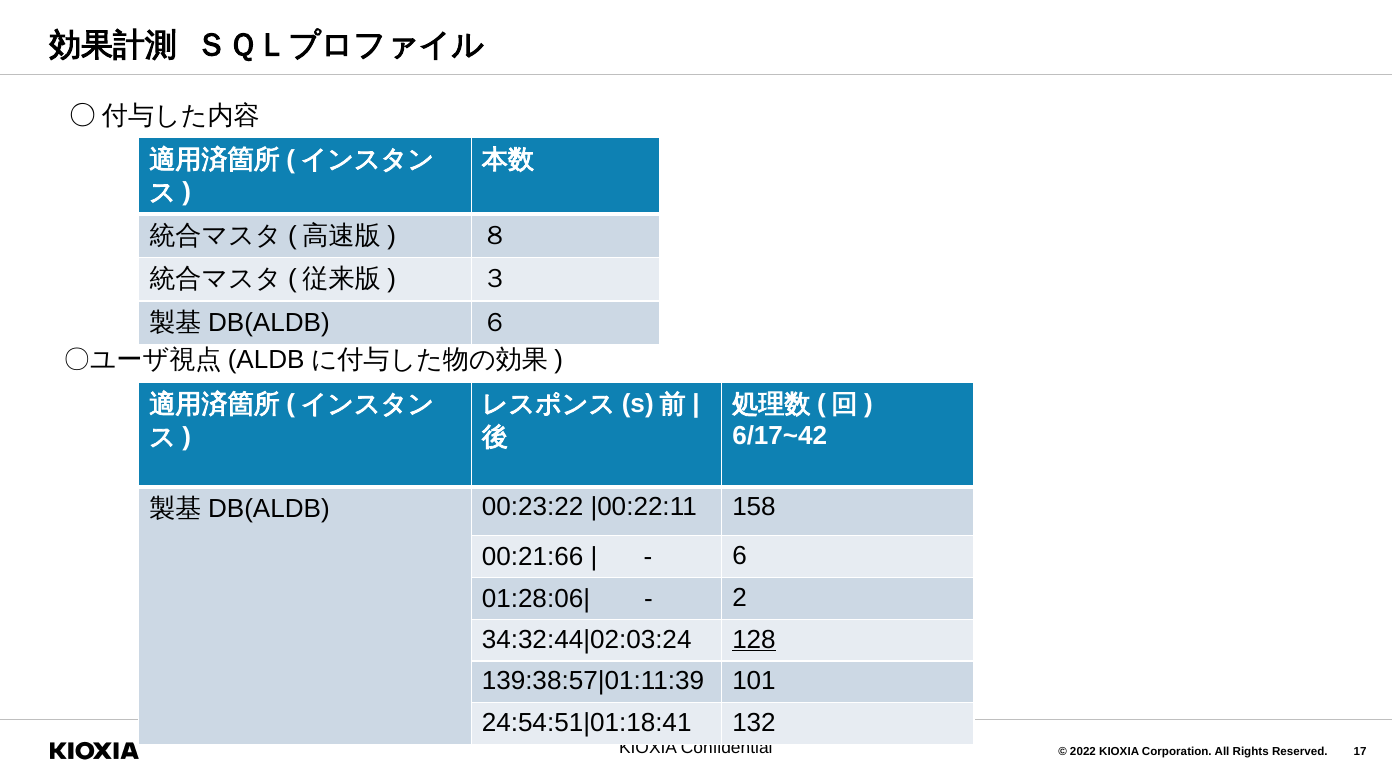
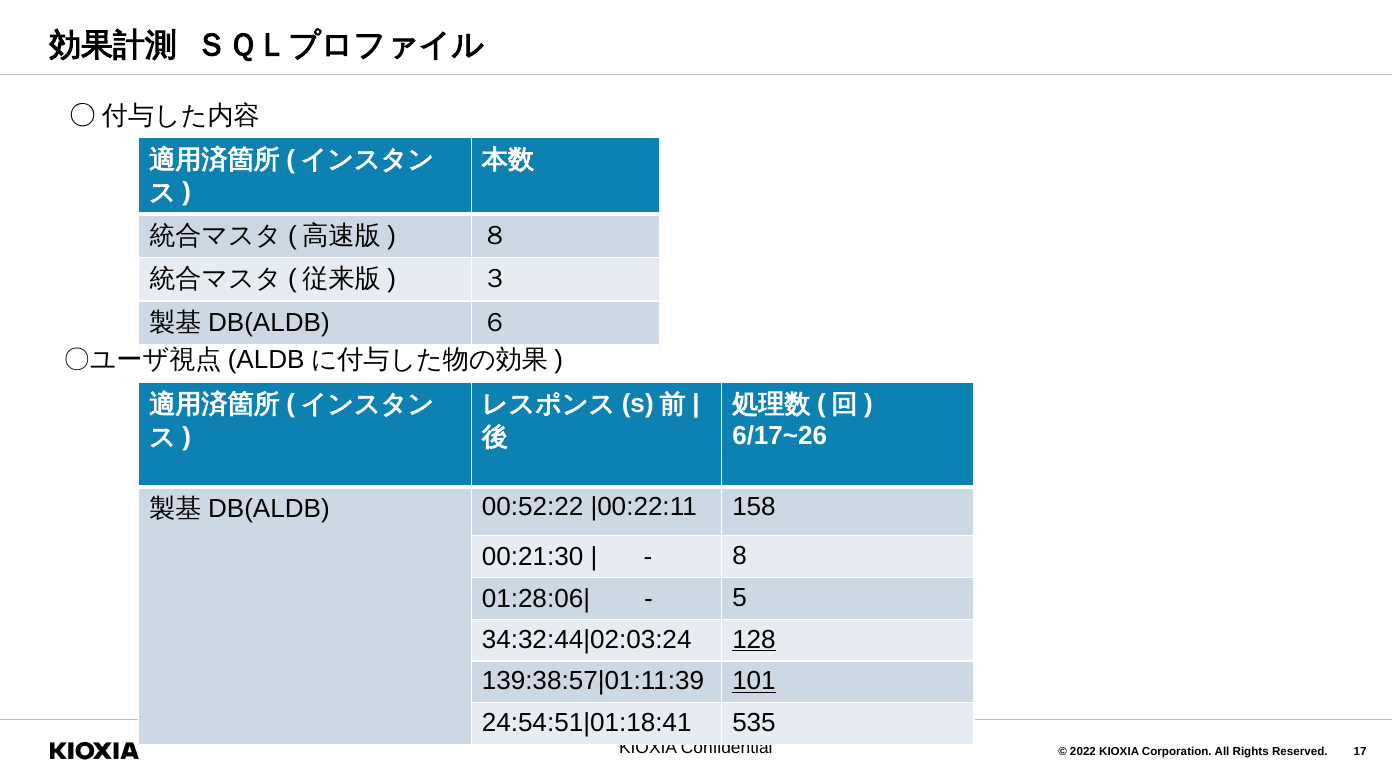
6/17~42: 6/17~42 -> 6/17~26 (780, 436)
00:23:22: 00:23:22 -> 00:52:22 (533, 507)
00:21:66: 00:21:66 -> 00:21:30 (533, 557)
6: 6 -> 8 (740, 556)
2: 2 -> 5 (740, 598)
101 underline: none -> present (754, 681)
132: 132 -> 535 (754, 723)
